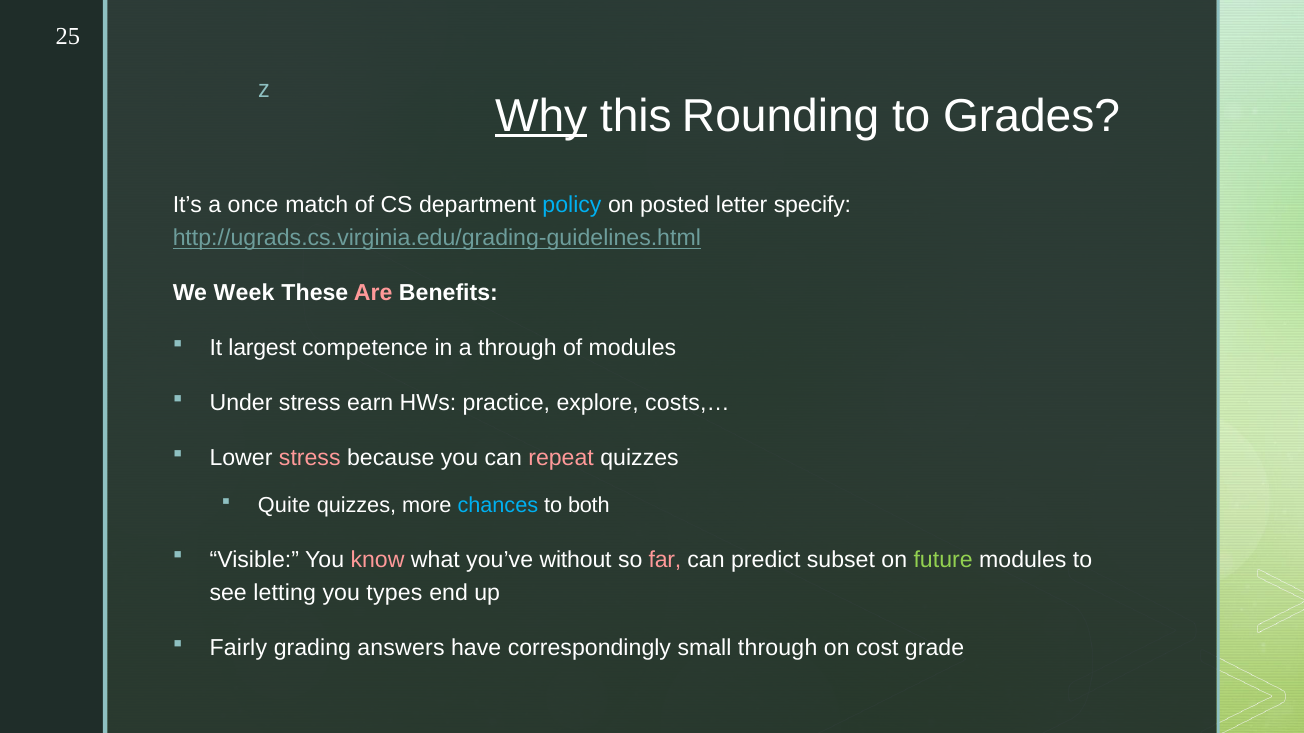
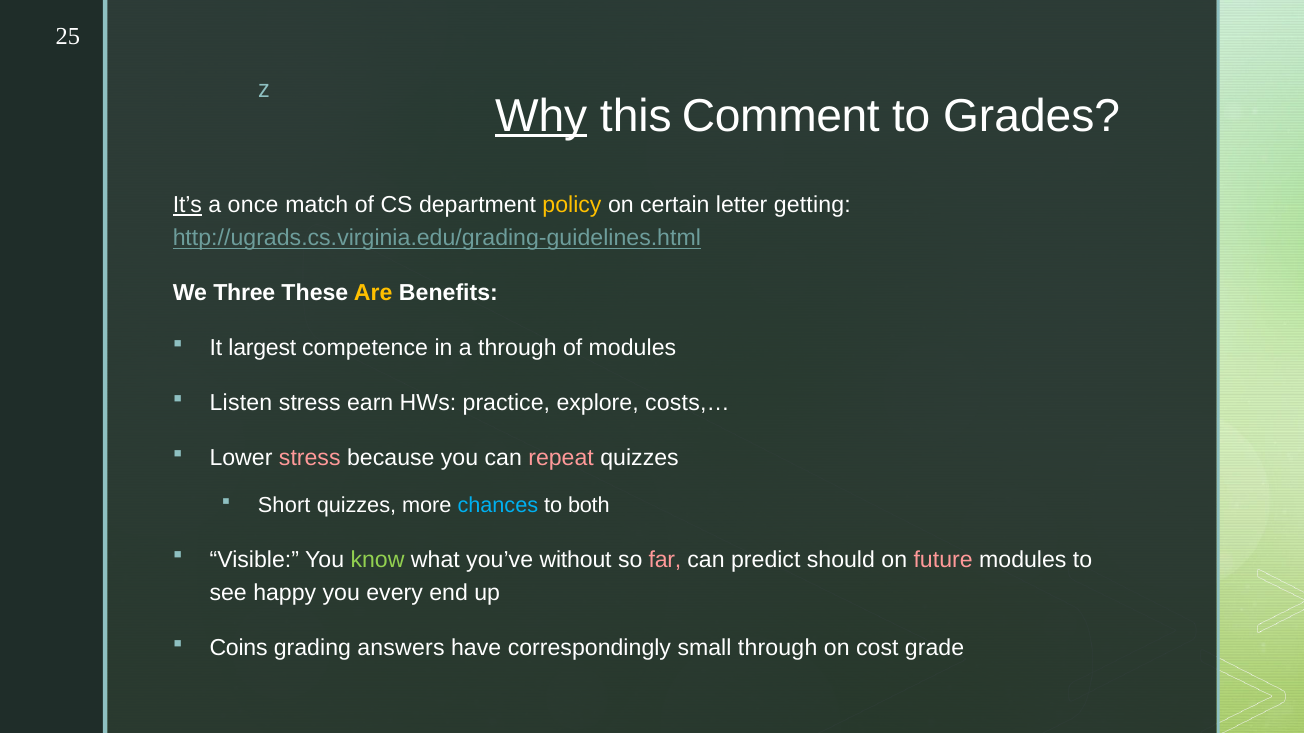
Rounding: Rounding -> Comment (781, 116)
It’s underline: none -> present (187, 205)
policy colour: light blue -> yellow (572, 205)
posted: posted -> certain (675, 205)
specify: specify -> getting (812, 205)
Week: Week -> Three (244, 293)
Are colour: pink -> yellow (373, 293)
Under: Under -> Listen (241, 404)
Quite: Quite -> Short (284, 505)
know colour: pink -> light green (378, 560)
subset: subset -> should (841, 560)
future colour: light green -> pink (943, 560)
letting: letting -> happy (285, 593)
types: types -> every (395, 593)
Fairly: Fairly -> Coins (239, 648)
